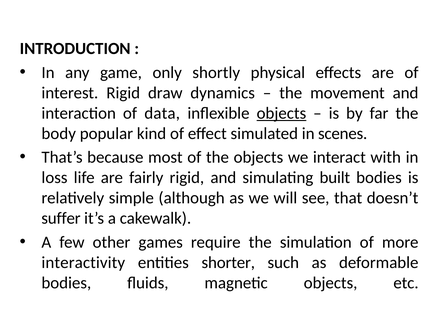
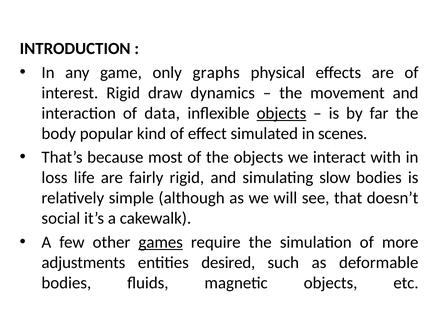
shortly: shortly -> graphs (216, 72)
built: built -> slow (335, 177)
suffer: suffer -> social (61, 218)
games underline: none -> present (161, 242)
interactivity: interactivity -> adjustments (83, 262)
shorter: shorter -> desired (228, 262)
